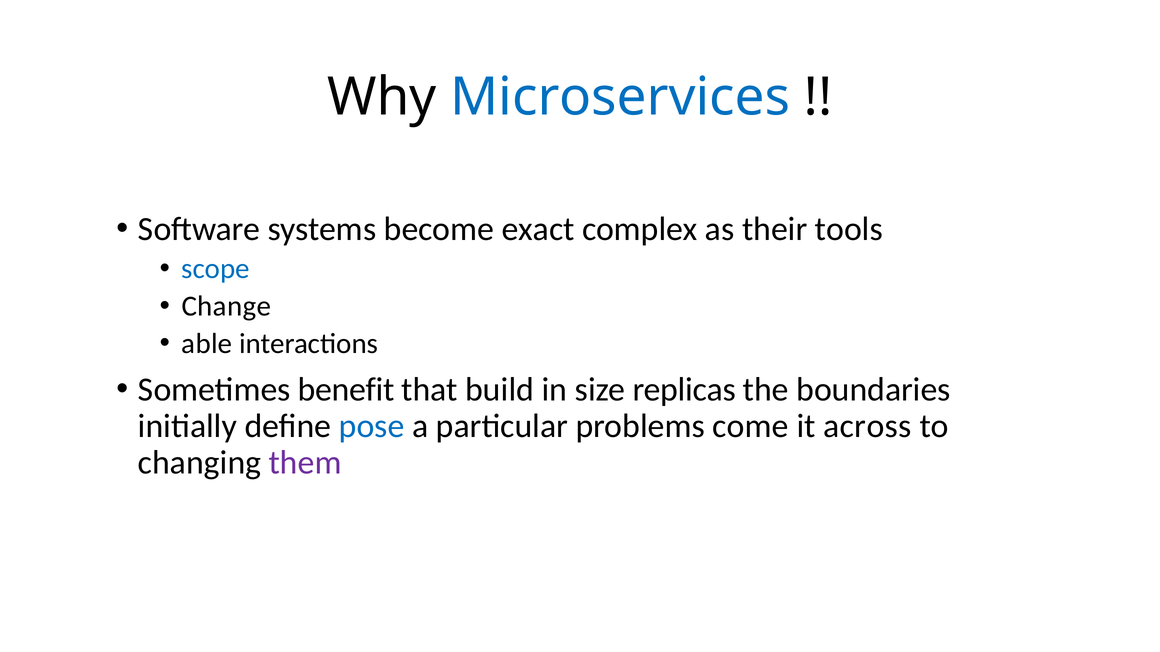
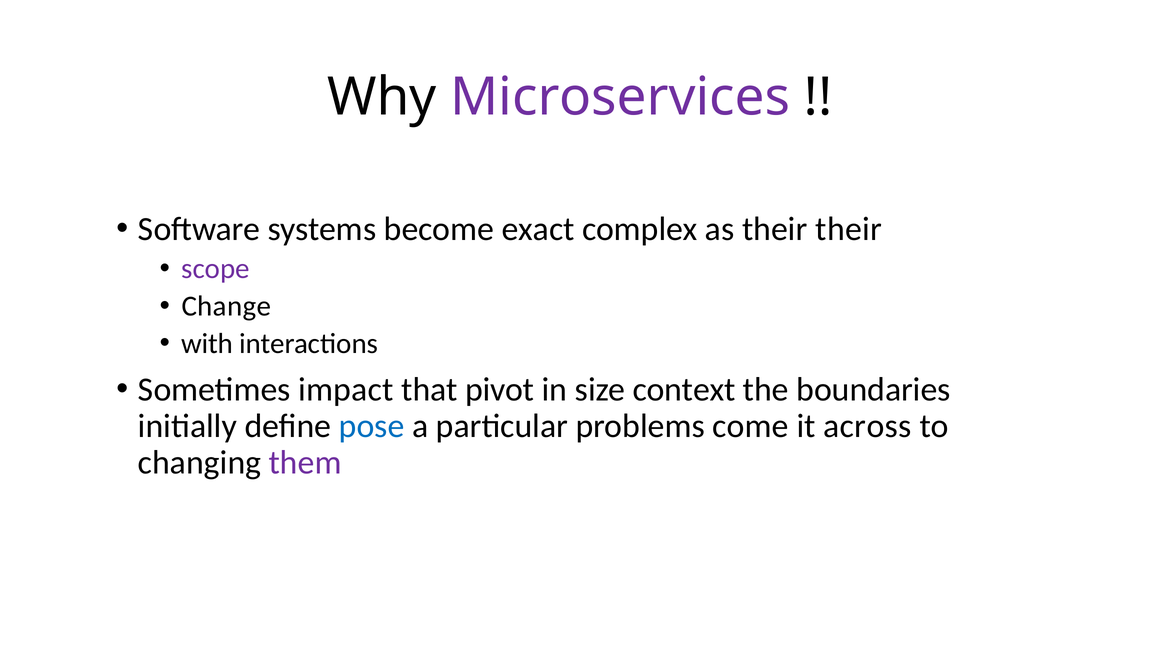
Microservices colour: blue -> purple (620, 97)
their tools: tools -> their (849, 229)
scope colour: blue -> purple (216, 269)
able: able -> with (207, 344)
benefit: benefit -> impact (346, 390)
build: build -> pivot (500, 390)
replicas: replicas -> context (684, 390)
